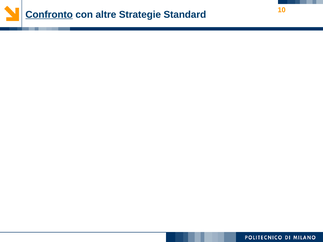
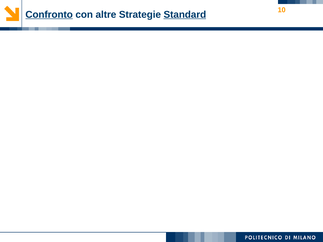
Standard underline: none -> present (185, 15)
